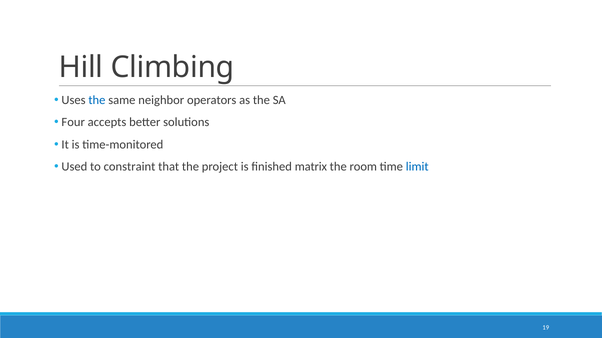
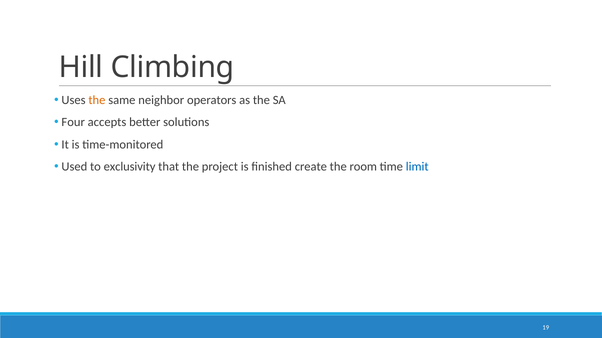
the colour: blue -> orange (97, 100)
constraint: constraint -> exclusivity (130, 167)
matrix: matrix -> create (311, 167)
